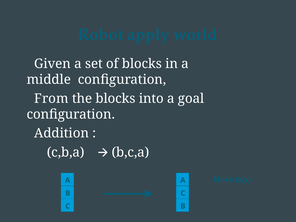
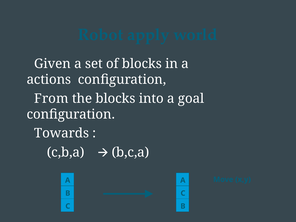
middle: middle -> actions (49, 80)
Addition: Addition -> Towards (62, 133)
